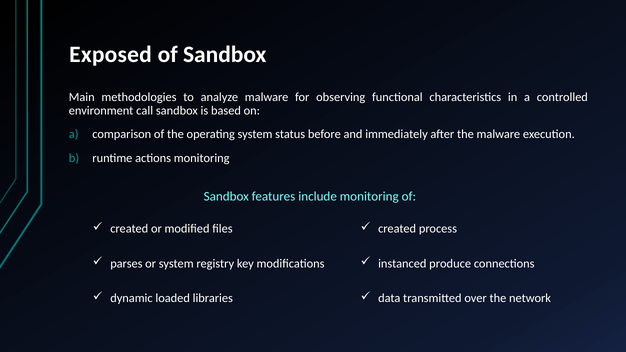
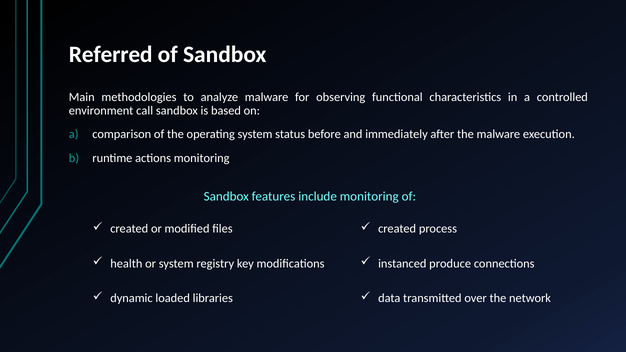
Exposed: Exposed -> Referred (111, 55)
parses: parses -> health (126, 264)
